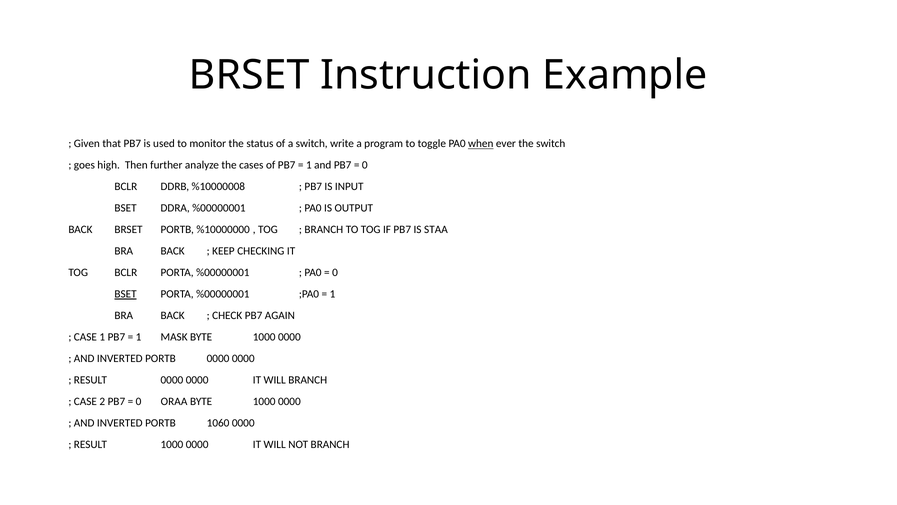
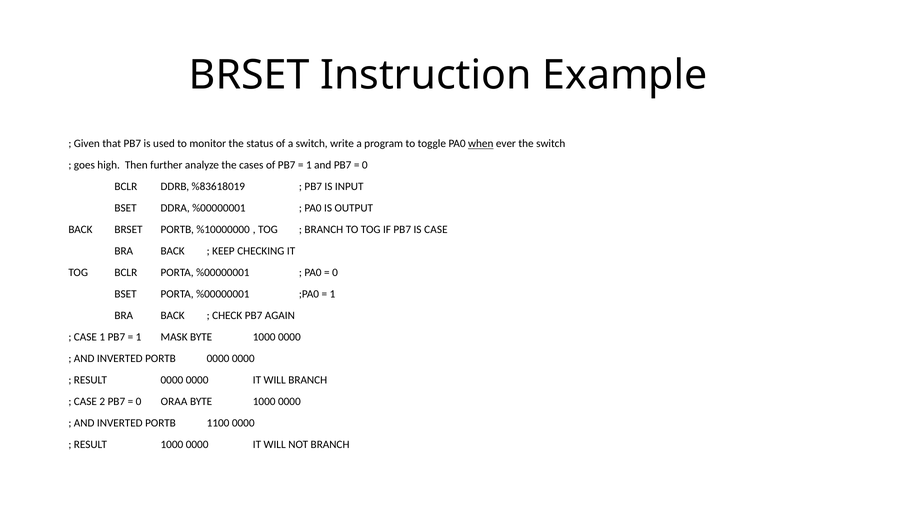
%10000008: %10000008 -> %83618019 (218, 187)
IS STAA: STAA -> CASE (436, 229)
BSET underline: present -> none (126, 294)
1060: 1060 -> 1100 (218, 423)
